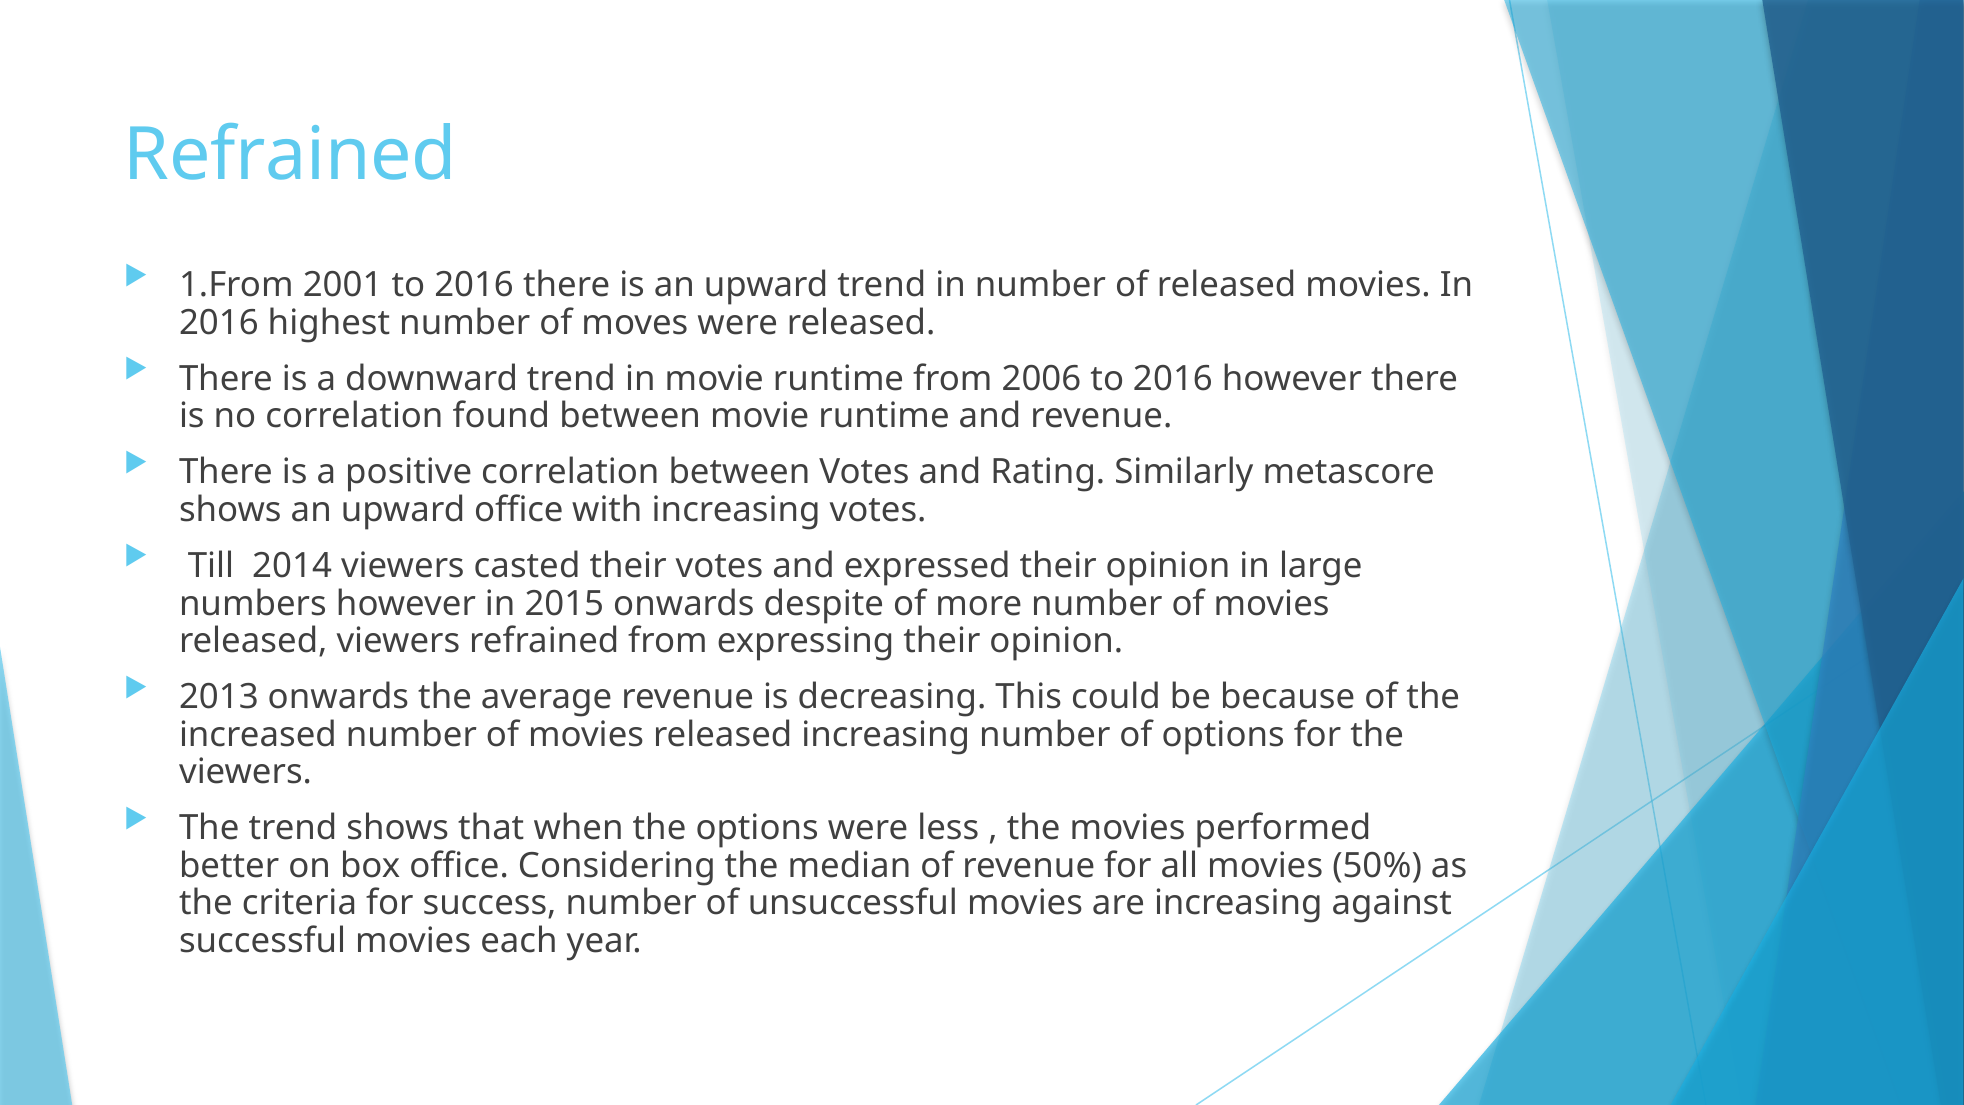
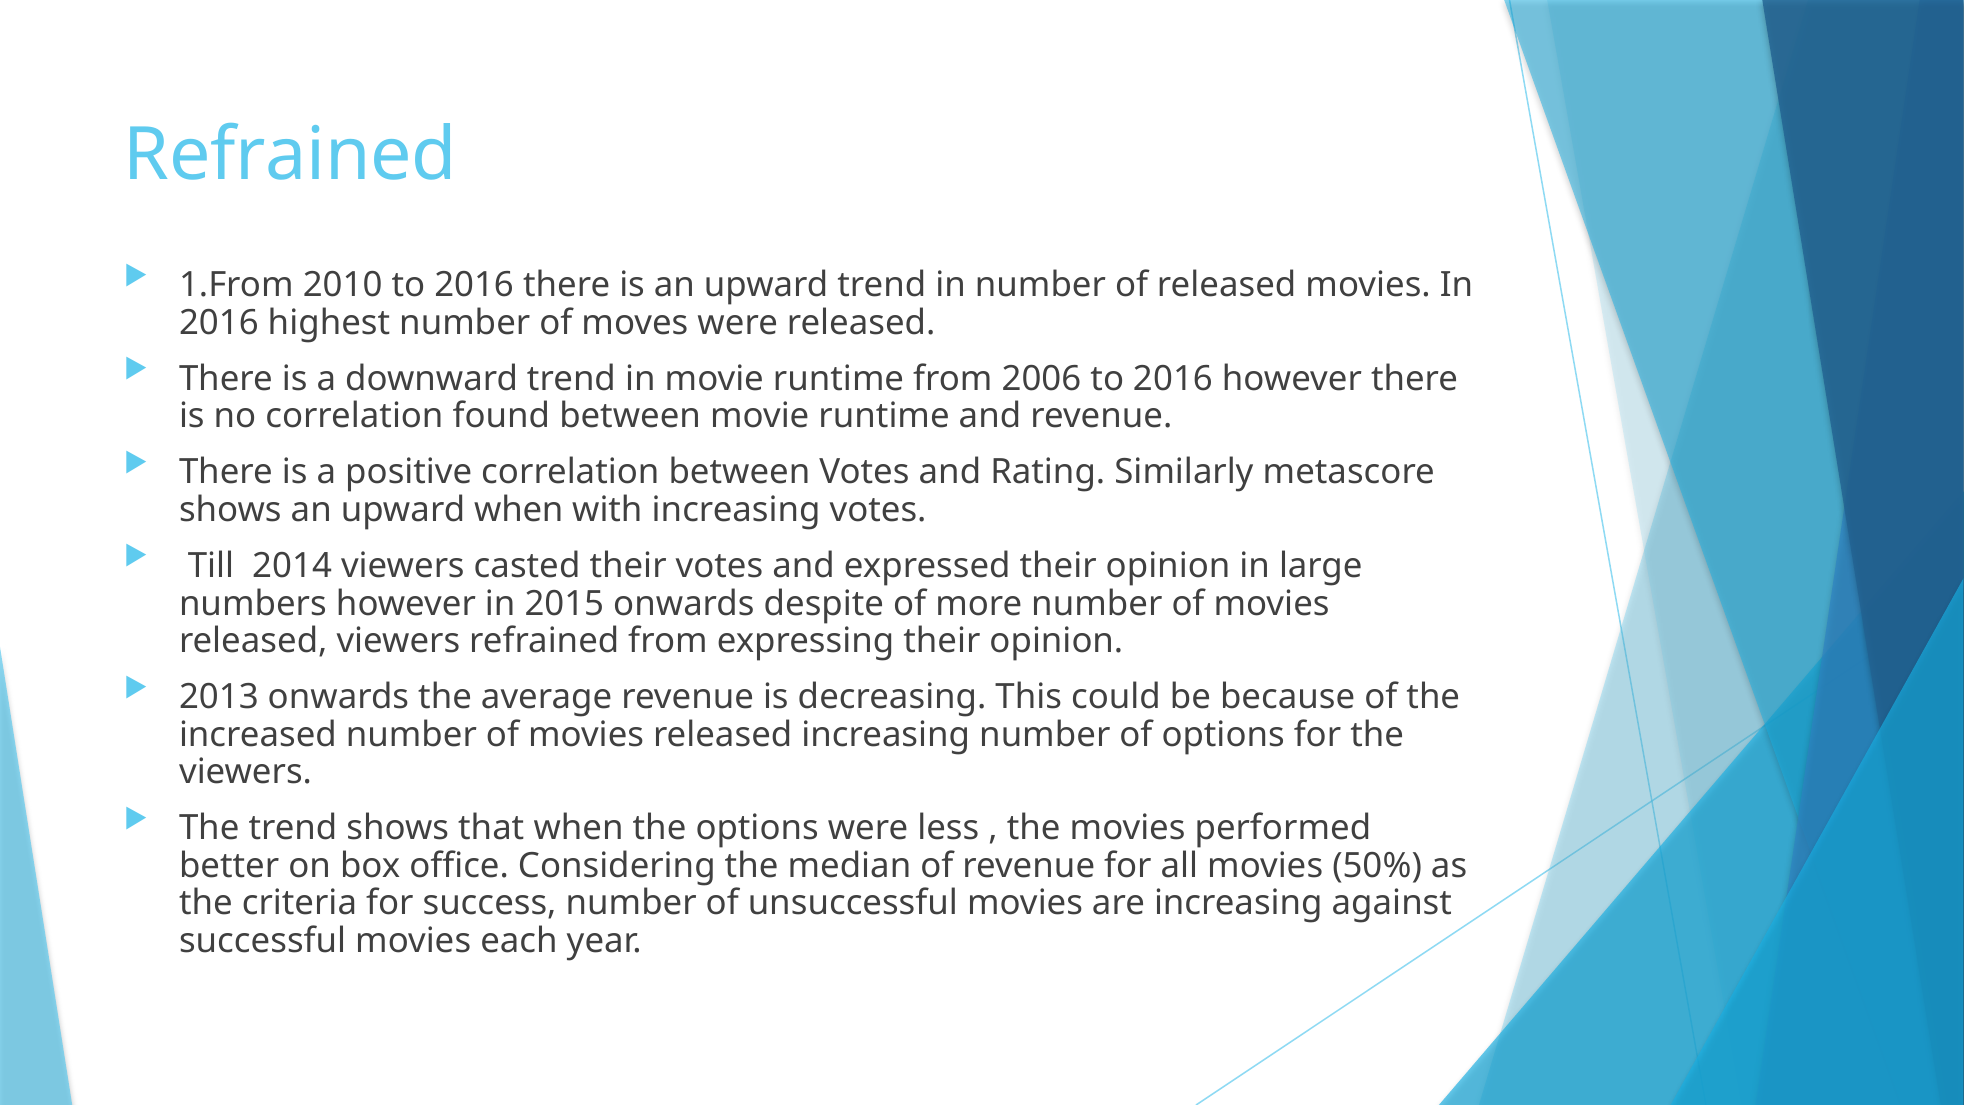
2001: 2001 -> 2010 (343, 285)
upward office: office -> when (519, 510)
